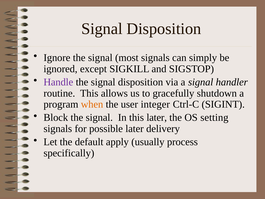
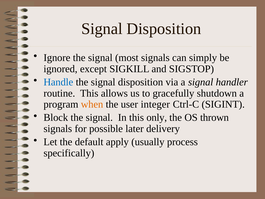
Handle colour: purple -> blue (58, 82)
this later: later -> only (157, 117)
setting: setting -> thrown (215, 117)
